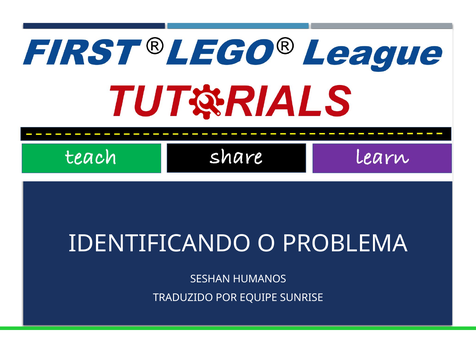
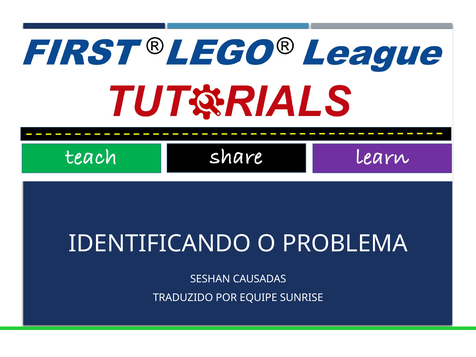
HUMANOS: HUMANOS -> CAUSADAS (260, 279)
